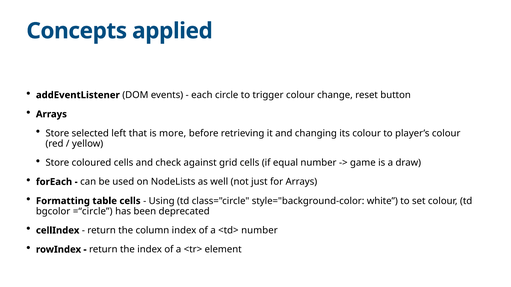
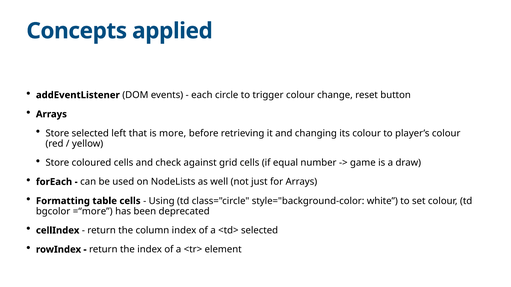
=“circle: =“circle -> =“more (93, 212)
<td> number: number -> selected (260, 231)
